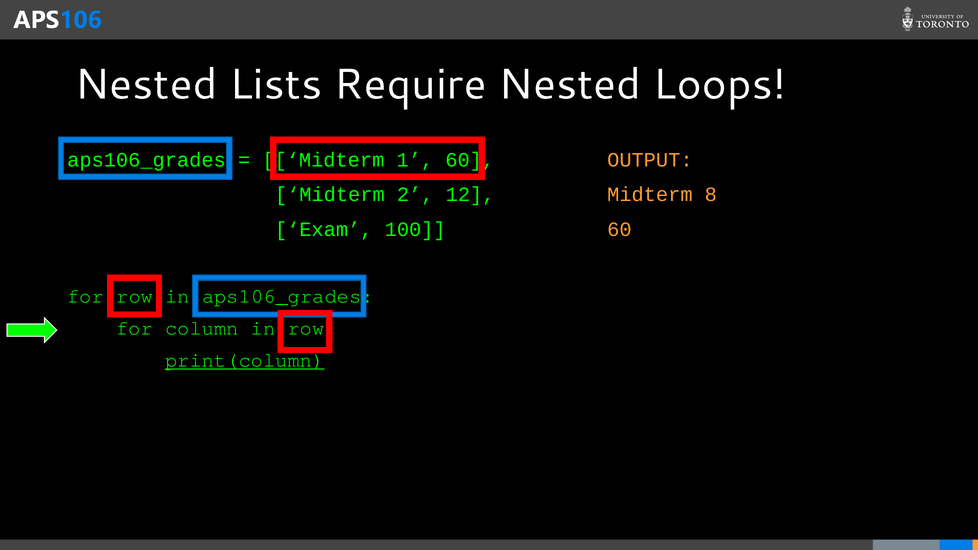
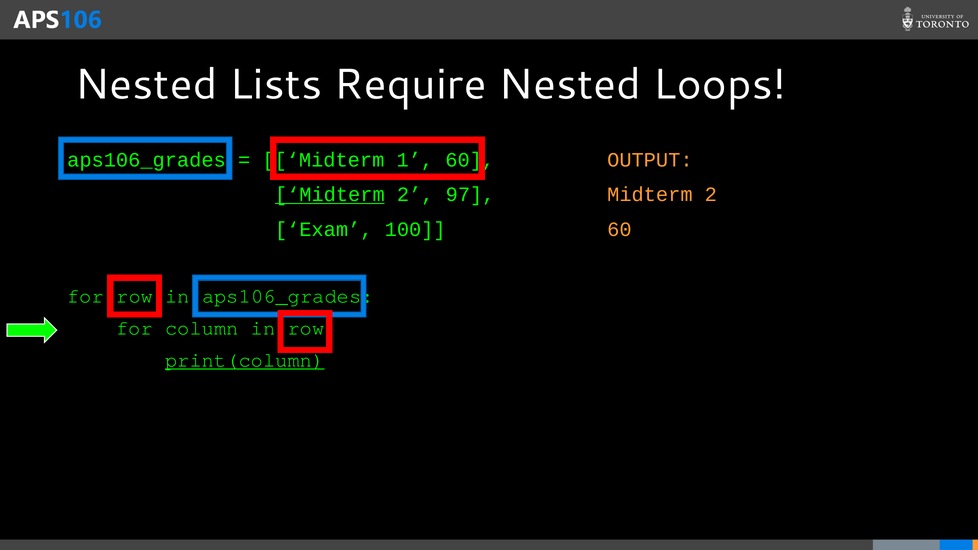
Midterm underline: none -> present (330, 195)
12: 12 -> 97 (470, 195)
8: 8 -> 2 (711, 195)
